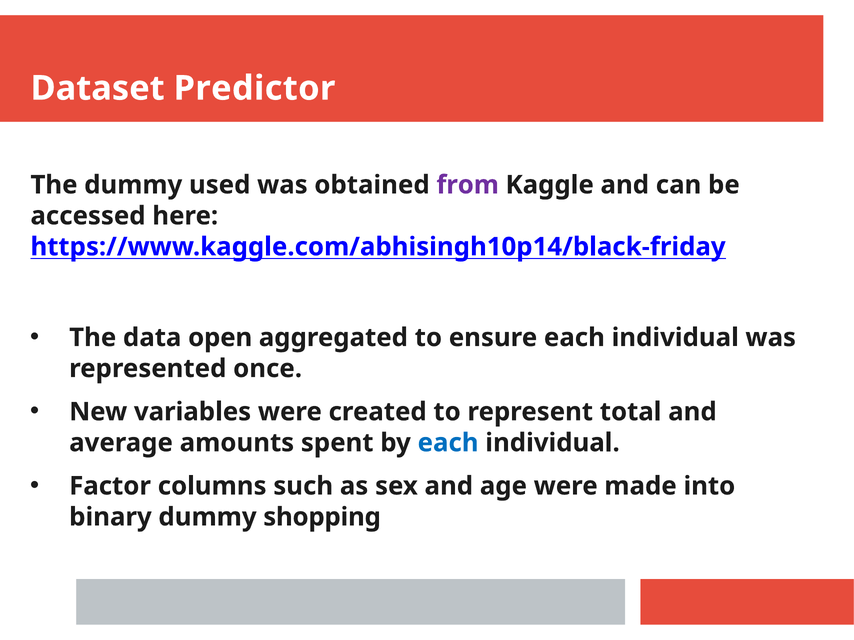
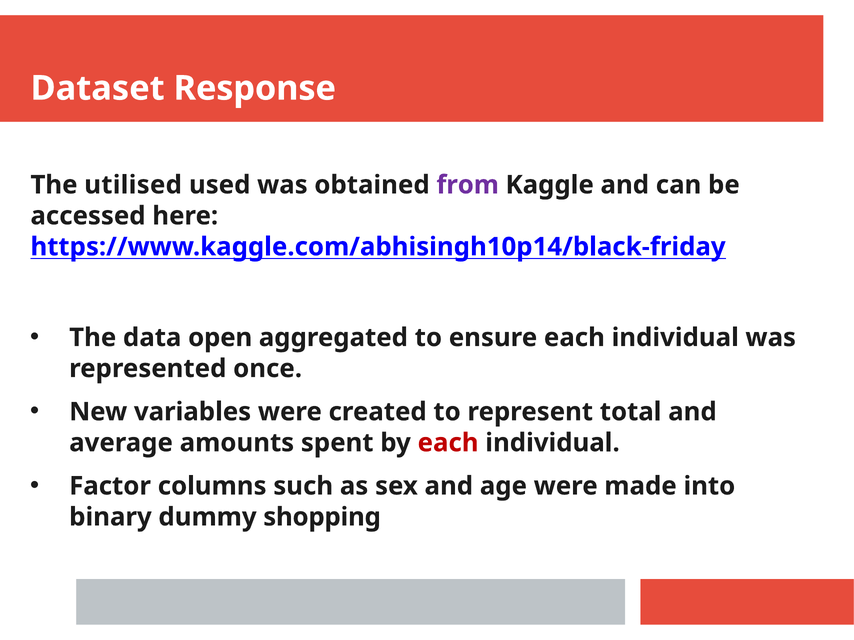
Predictor: Predictor -> Response (255, 88)
The dummy: dummy -> utilised (133, 185)
each colour: blue -> red (448, 443)
